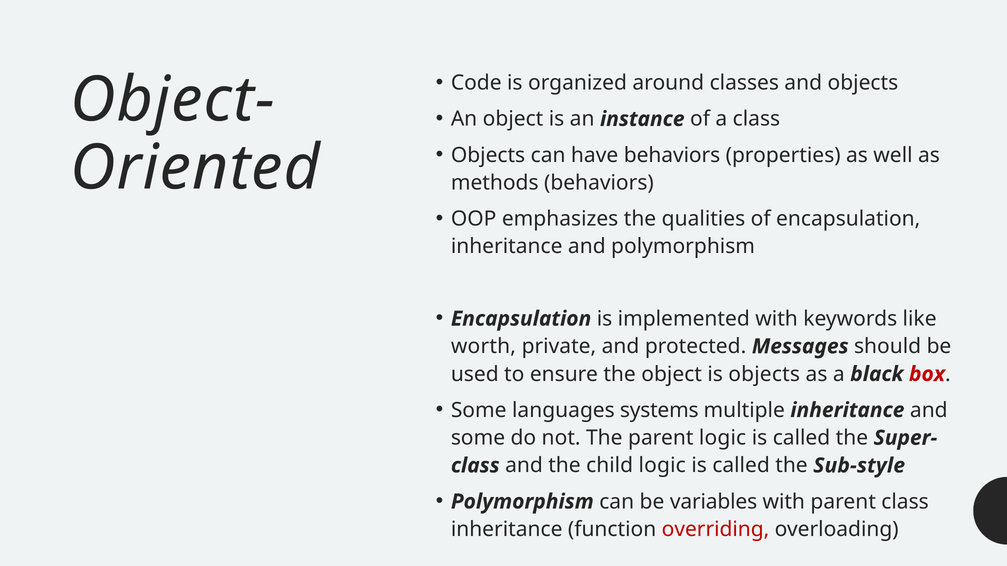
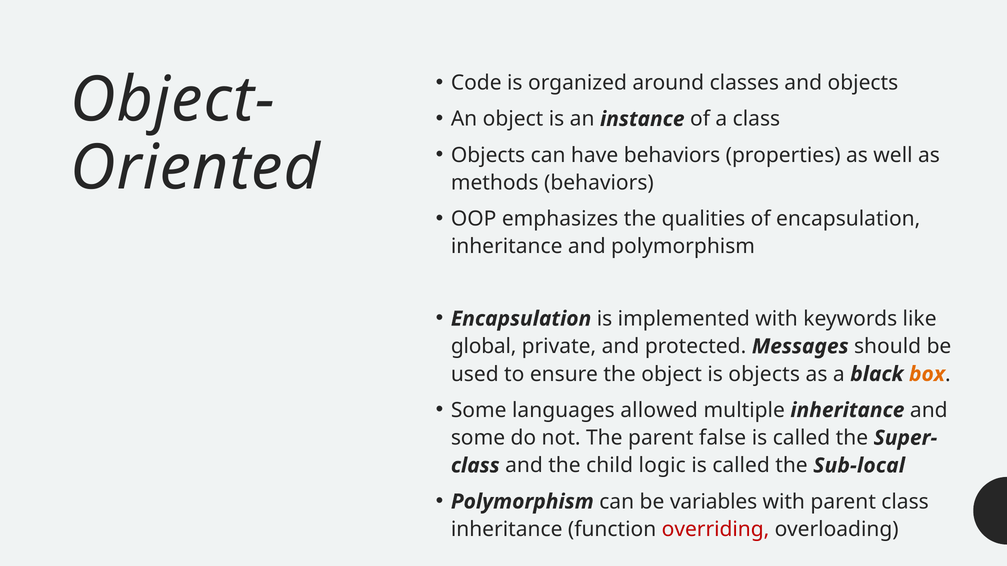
worth: worth -> global (484, 347)
box colour: red -> orange (927, 374)
systems: systems -> allowed (659, 410)
parent logic: logic -> false (723, 438)
Sub-style: Sub-style -> Sub-local (859, 466)
